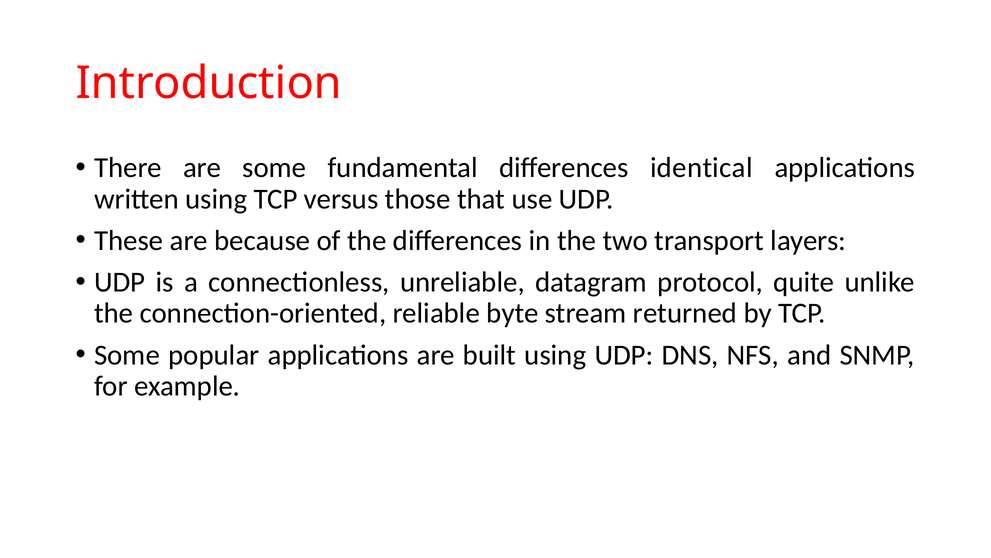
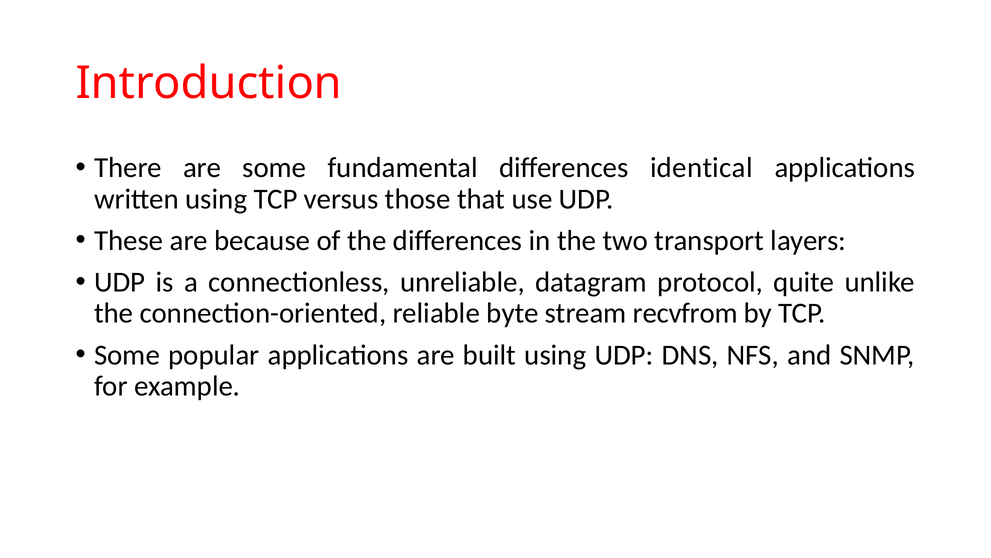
returned: returned -> recvfrom (685, 313)
